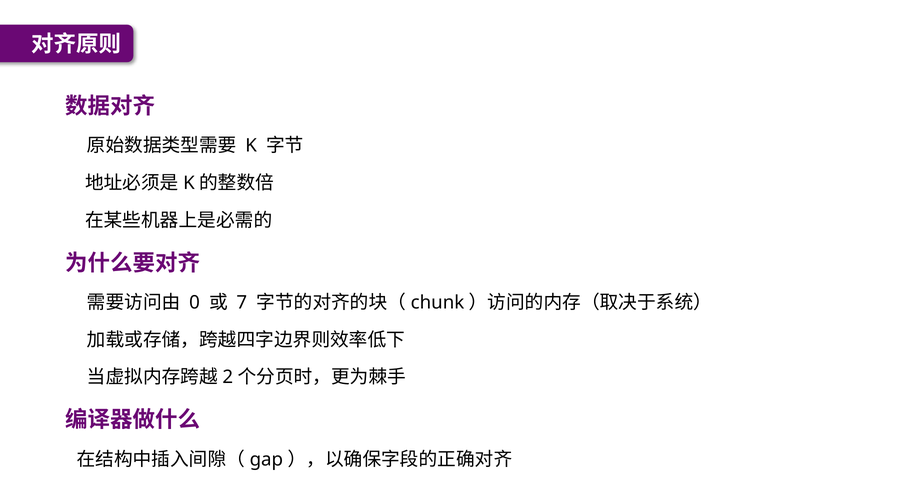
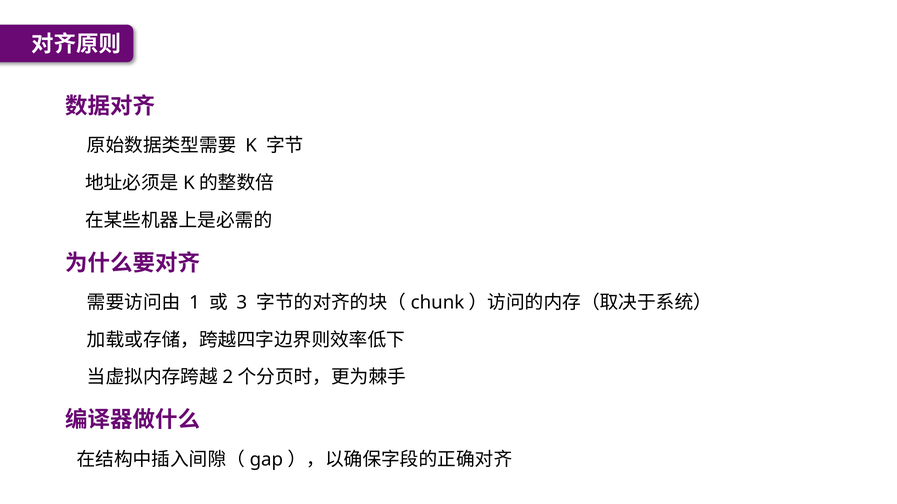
0: 0 -> 1 (194, 303)
7: 7 -> 3 (242, 303)
